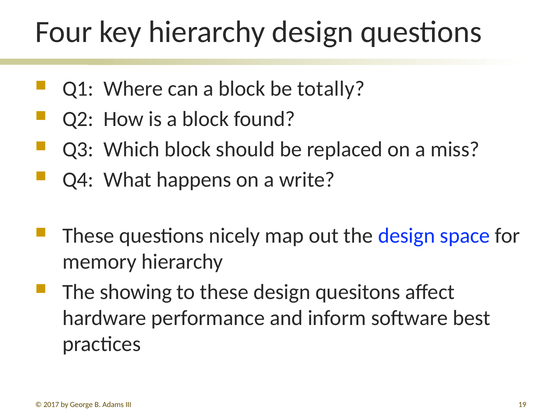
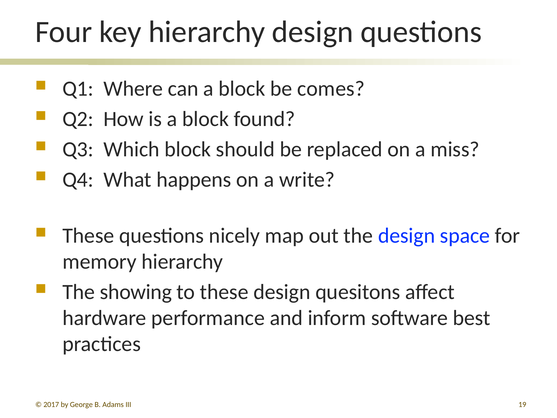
totally: totally -> comes (331, 89)
